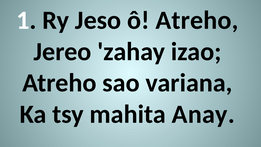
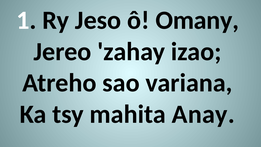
ô Atreho: Atreho -> Omany (197, 20)
